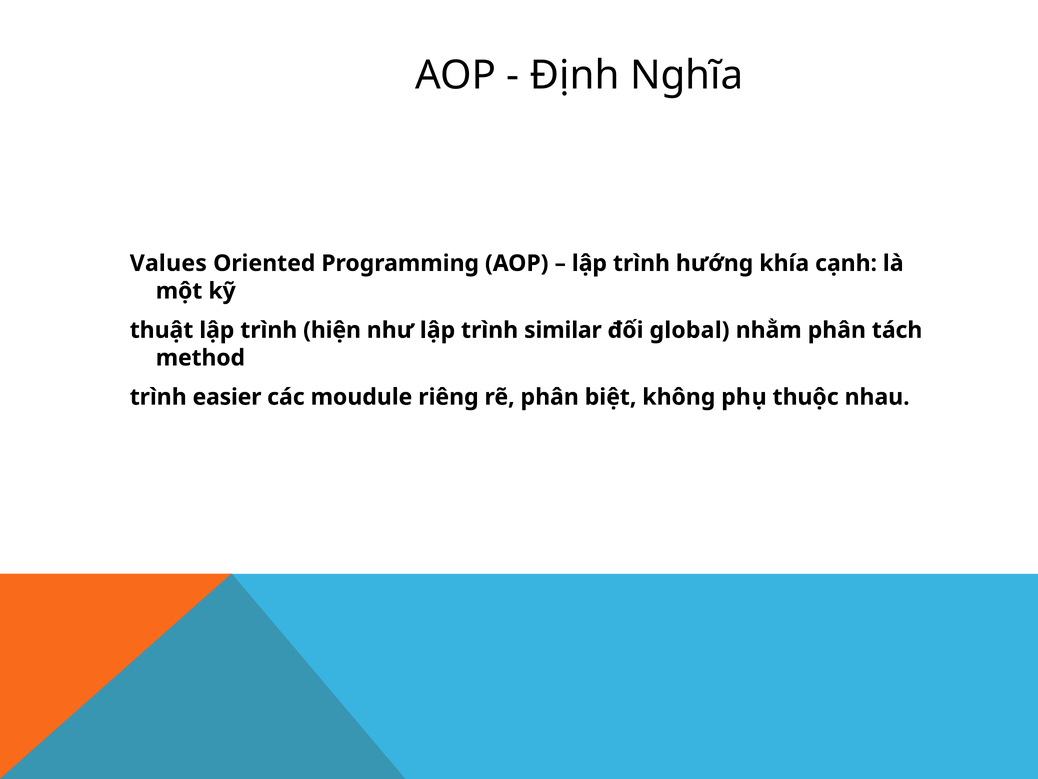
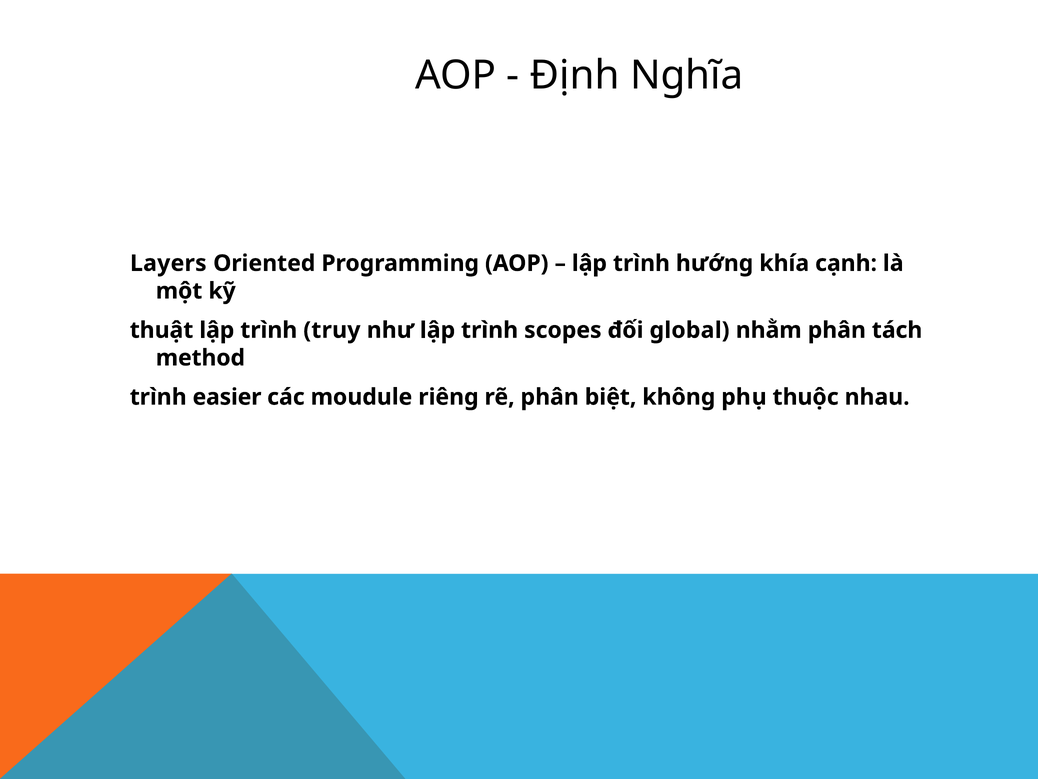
Values: Values -> Layers (168, 263)
hiện: hiện -> truy (332, 330)
similar: similar -> scopes (563, 330)
